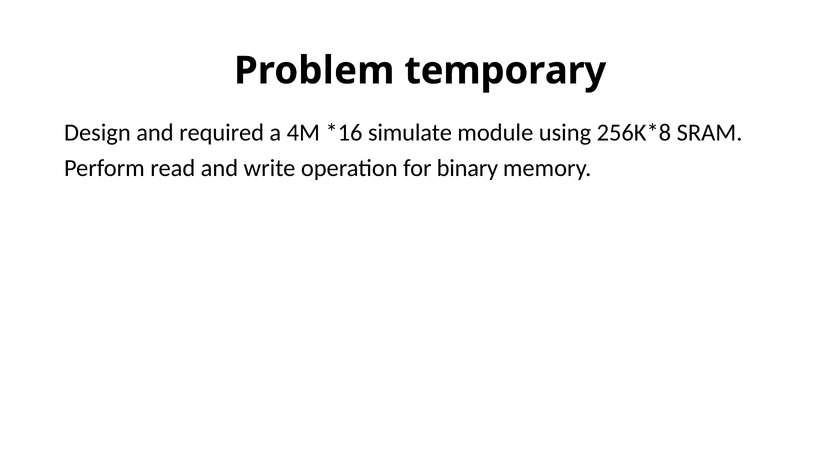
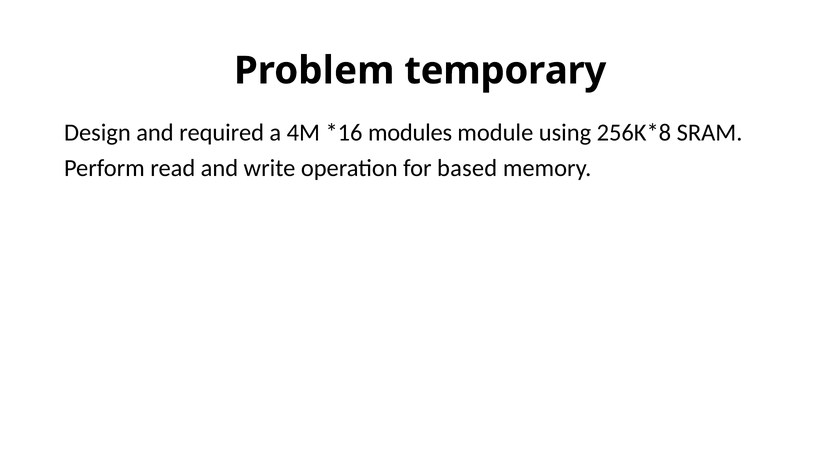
simulate: simulate -> modules (410, 133)
binary: binary -> based (467, 168)
